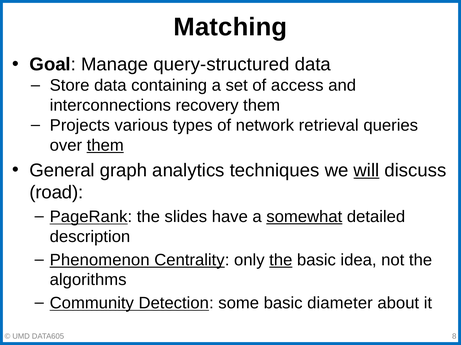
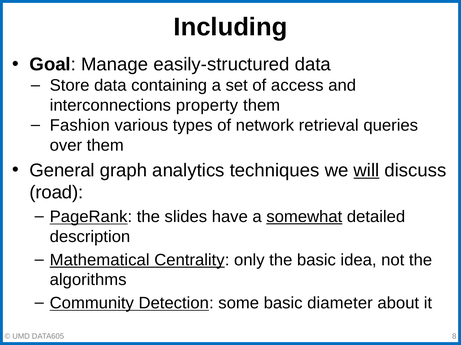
Matching: Matching -> Including (230, 27)
query-structured: query-structured -> easily-structured (222, 65)
recovery: recovery -> property (207, 106)
Projects: Projects -> Fashion (80, 126)
them underline: present -> none (105, 146)
Phenomenon: Phenomenon -> Mathematical (100, 260)
the underline: present -> none (281, 260)
